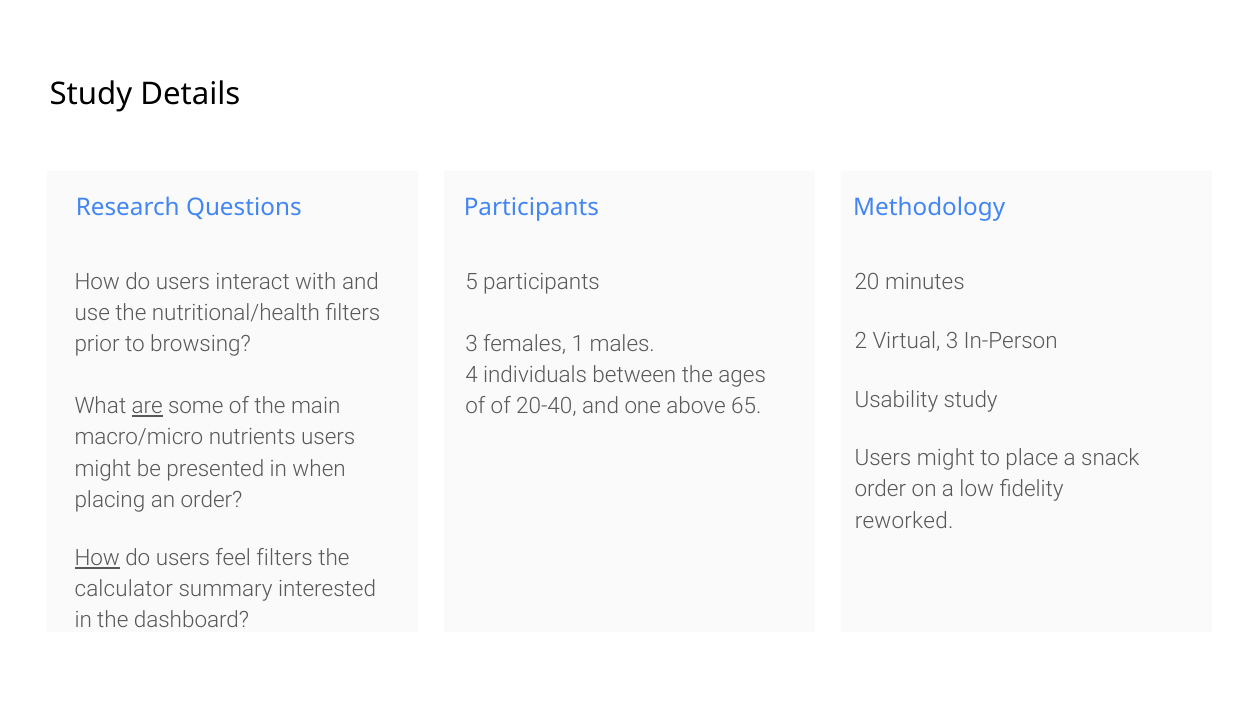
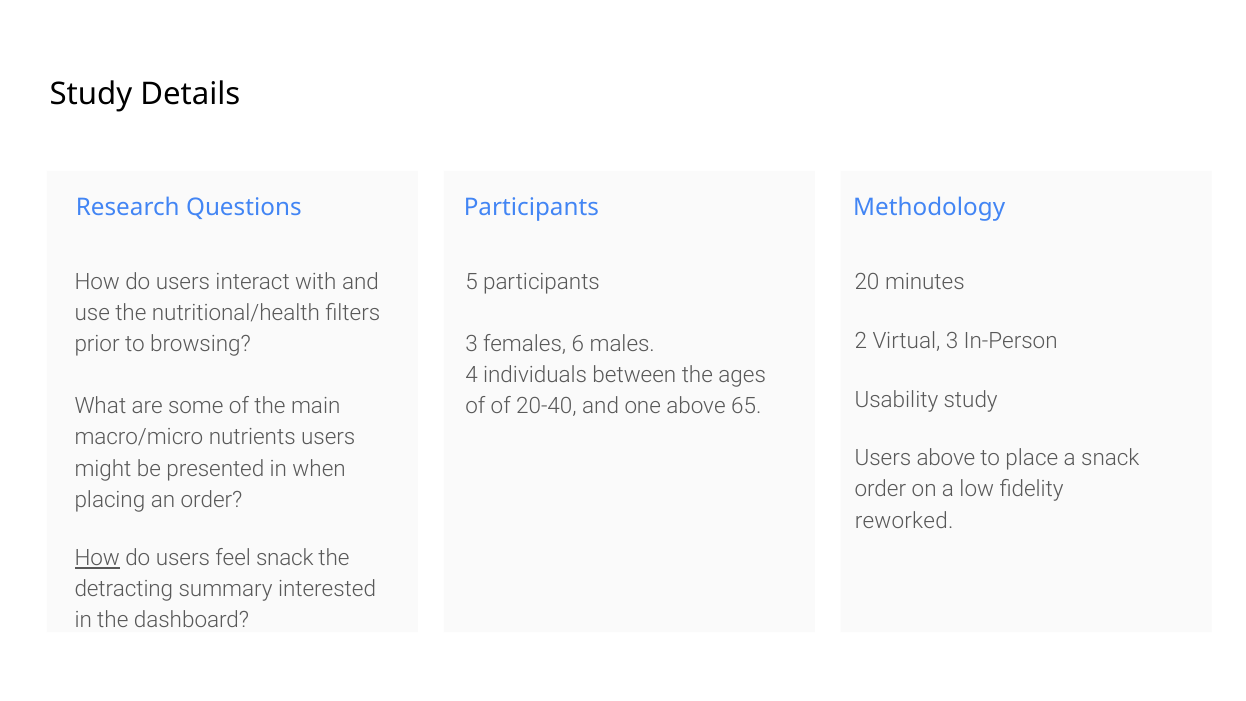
1: 1 -> 6 (578, 344)
are underline: present -> none (147, 406)
might: might -> above (946, 458)
feel filters: filters -> snack (285, 558)
calculator: calculator -> detracting (124, 589)
